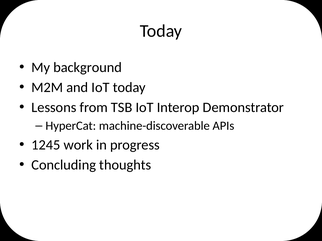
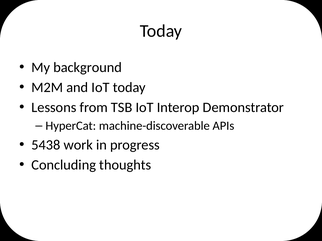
1245: 1245 -> 5438 (46, 145)
